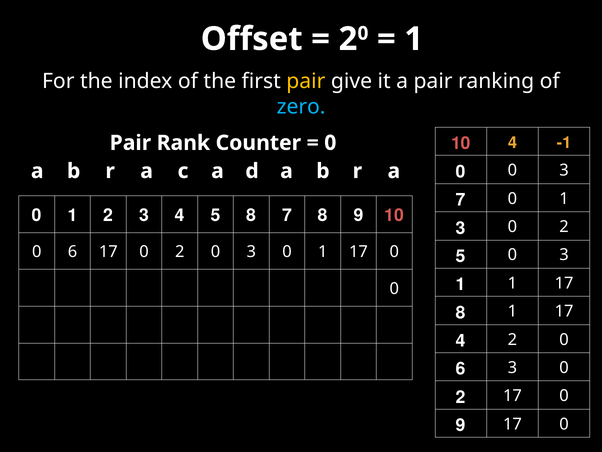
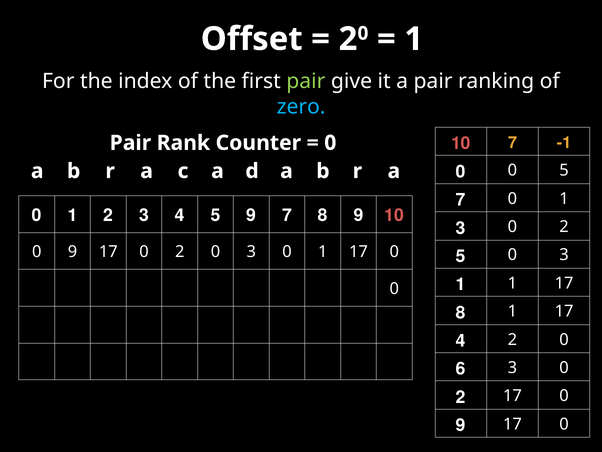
pair colour: yellow -> light green (306, 81)
10 4: 4 -> 7 (512, 143)
0 0 3: 3 -> 5 (564, 170)
5 8: 8 -> 9 (251, 215)
6: 6 -> 9 (73, 252)
